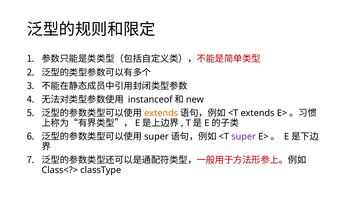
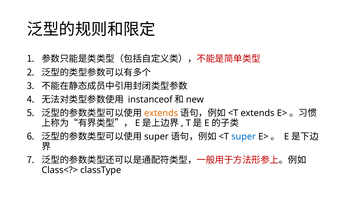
super colour: purple -> blue (244, 136)
